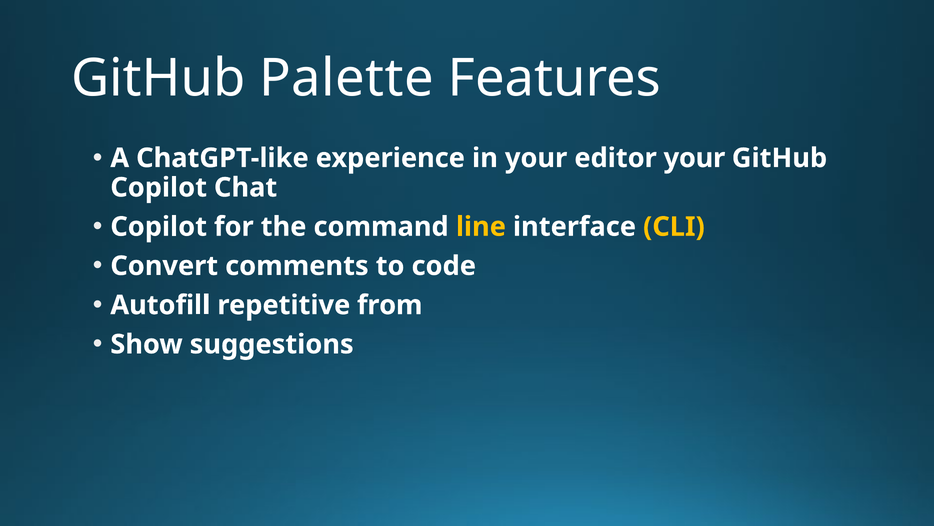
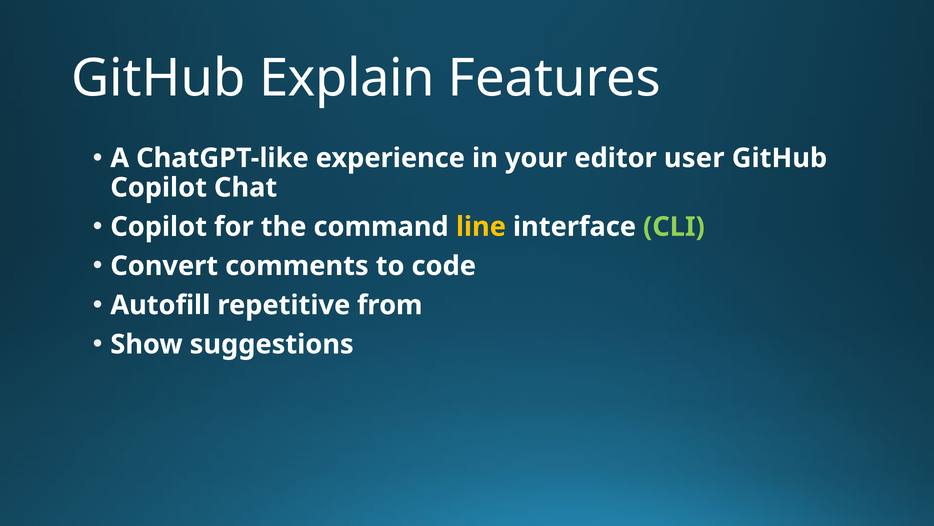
Palette: Palette -> Explain (347, 78)
editor your: your -> user (694, 158)
CLI colour: yellow -> light green (674, 227)
